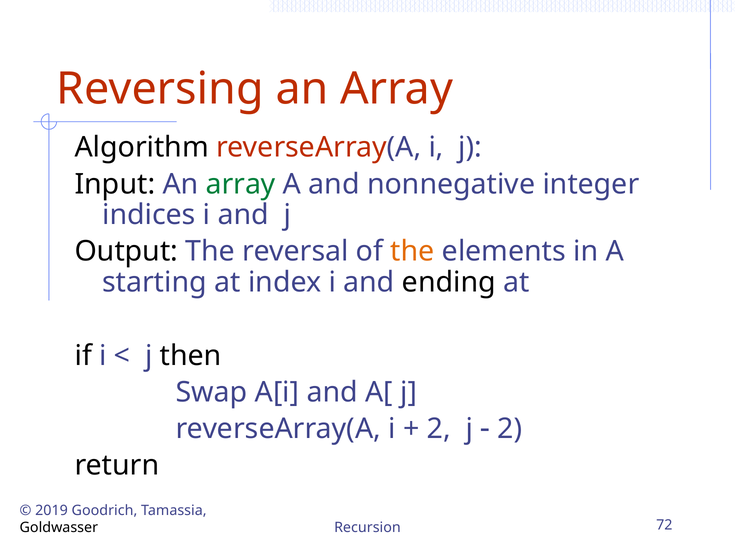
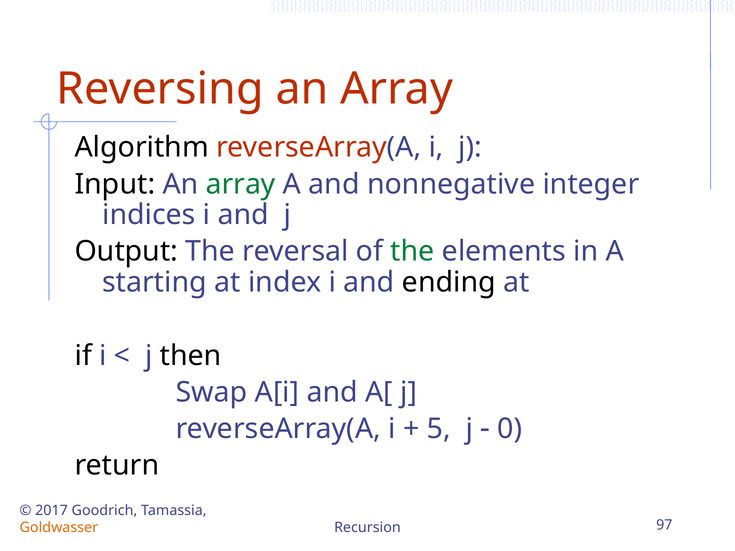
the colour: orange -> green (412, 252)
2: 2 -> 5 (439, 429)
2: 2 -> 0 (510, 429)
2019: 2019 -> 2017 (52, 511)
Goldwasser colour: black -> orange (59, 528)
72: 72 -> 97 (664, 525)
